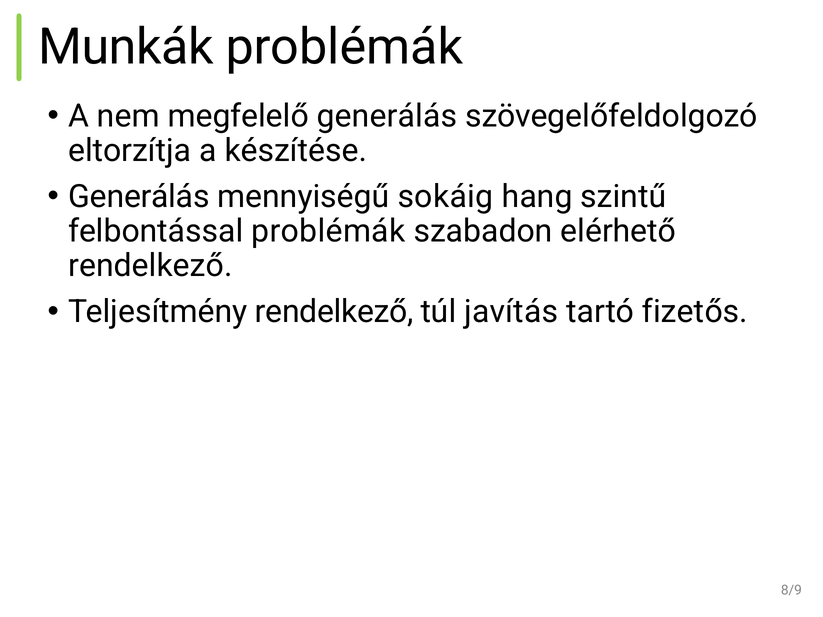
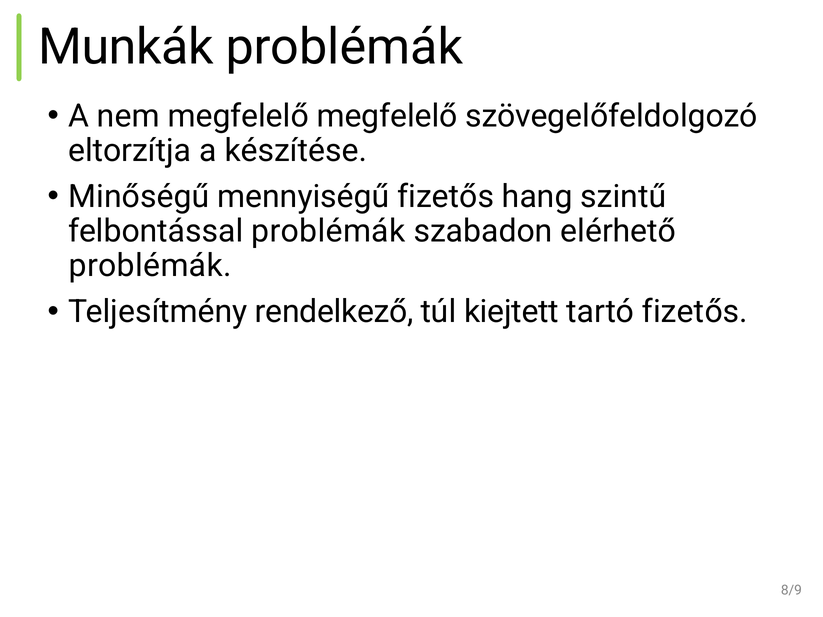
megfelelő generálás: generálás -> megfelelő (387, 116)
Generálás: Generálás -> Minőségű (139, 197)
mennyiségű sokáig: sokáig -> fizetős (446, 197)
rendelkező: rendelkező -> problémák (150, 266)
javítás: javítás -> kiejtett (511, 312)
